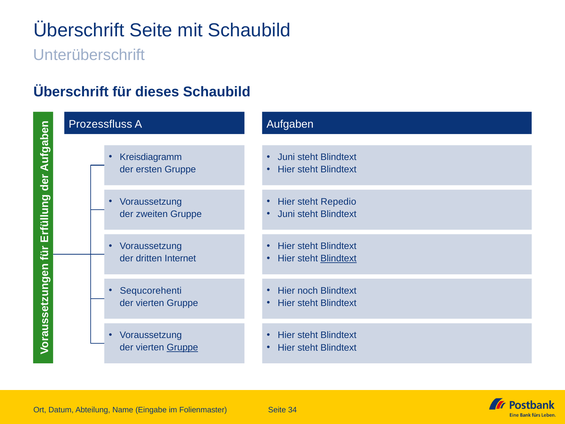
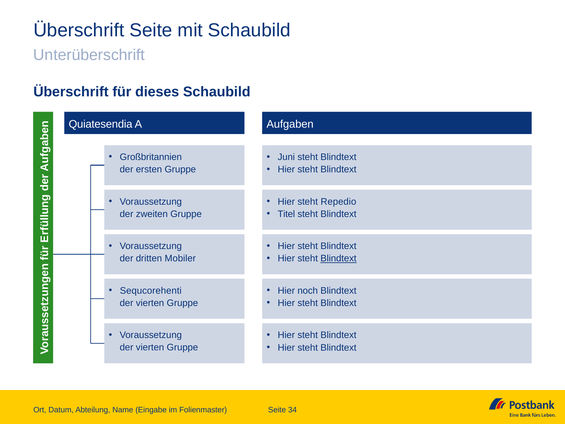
Prozessfluss: Prozessfluss -> Quiatesendia (101, 124)
Kreisdiagramm: Kreisdiagramm -> Großbritannien (151, 157)
Juni: Juni -> Titel (286, 214)
Internet: Internet -> Mobiler (180, 258)
Gruppe underline: present -> none (182, 347)
